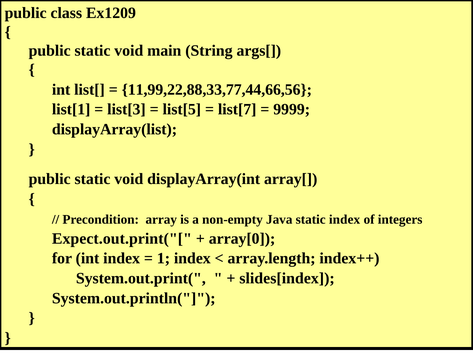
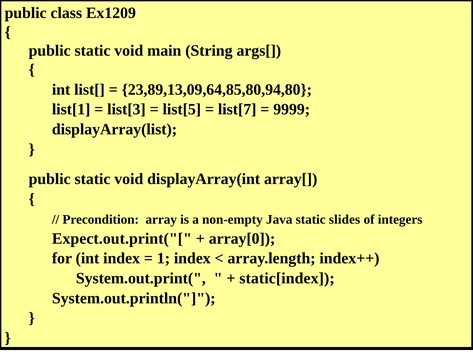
11,99,22,88,33,77,44,66,56: 11,99,22,88,33,77,44,66,56 -> 23,89,13,09,64,85,80,94,80 (217, 90)
static index: index -> slides (345, 219)
slides[index: slides[index -> static[index (287, 278)
